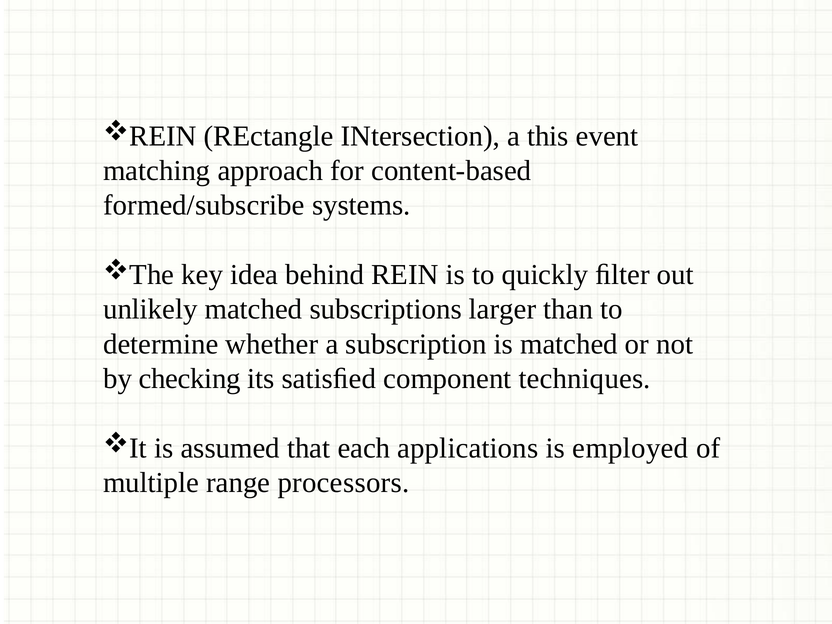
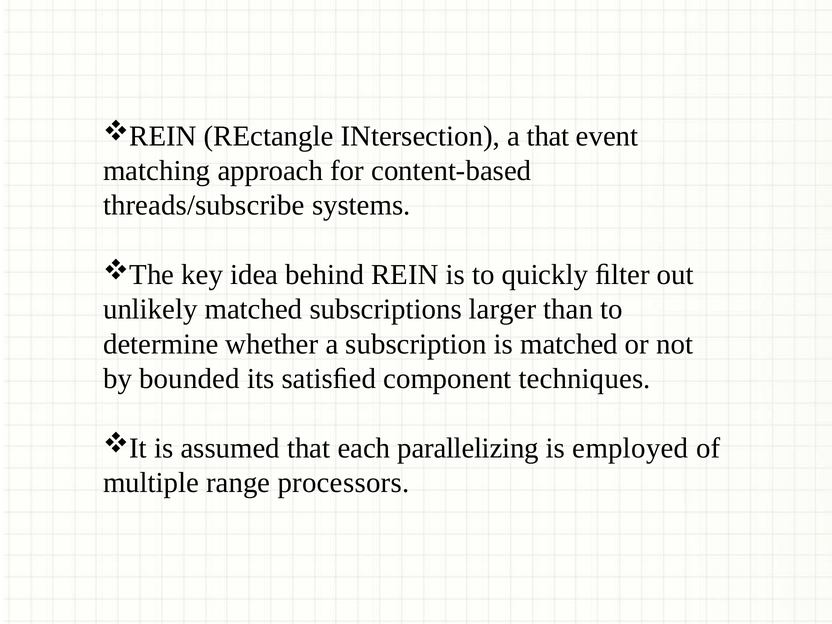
a this: this -> that (548, 136)
formed/subscribe: formed/subscribe -> threads/subscribe (204, 205)
checking: checking -> bounded (189, 379)
applications: applications -> parallelizing (468, 448)
